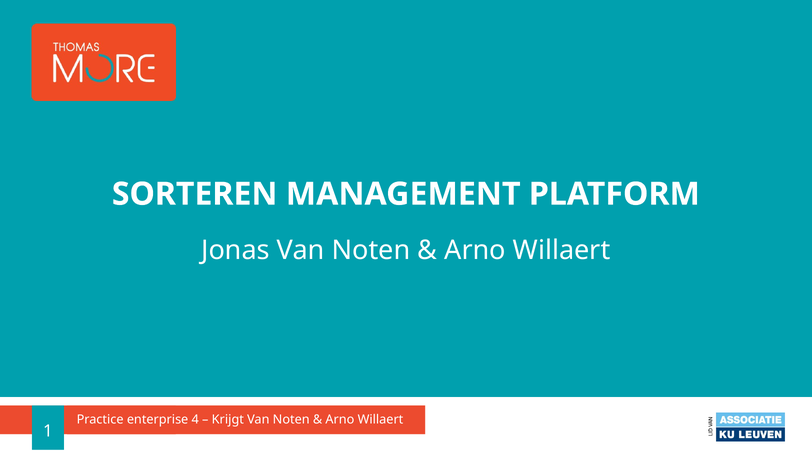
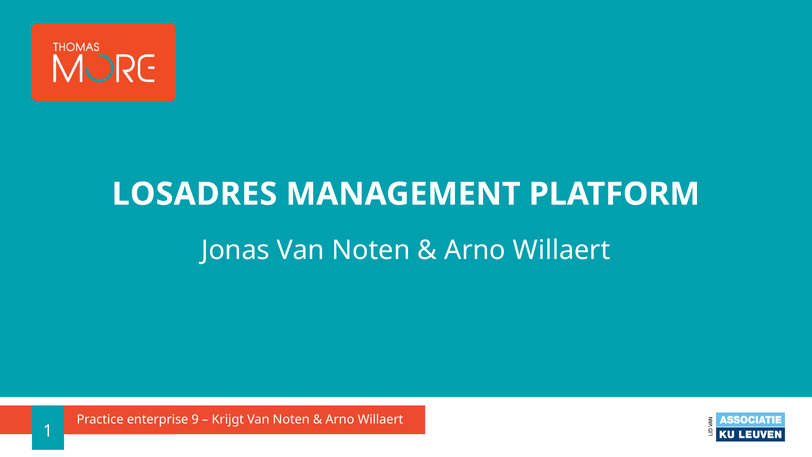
SORTEREN: SORTEREN -> LOSADRES (195, 194)
4: 4 -> 9 (195, 419)
